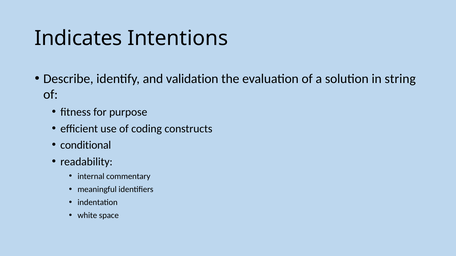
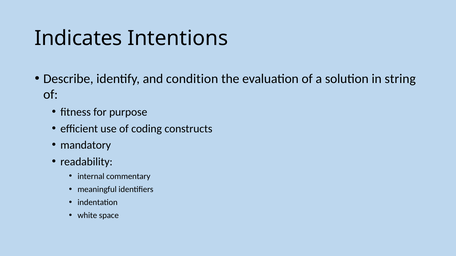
validation: validation -> condition (192, 79)
conditional: conditional -> mandatory (86, 145)
